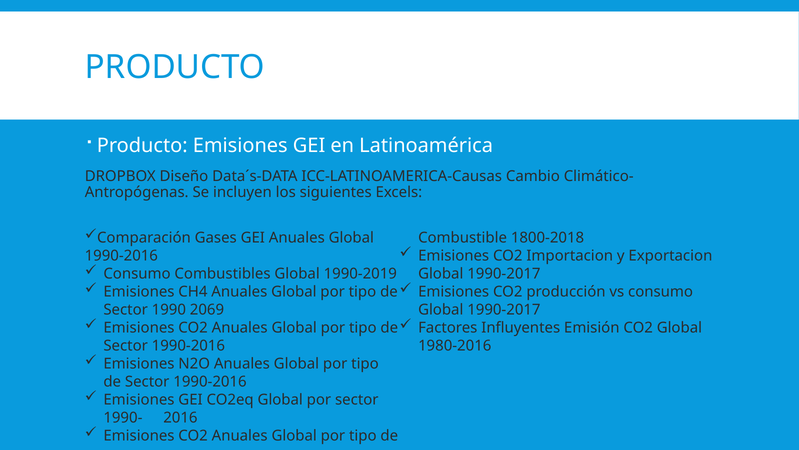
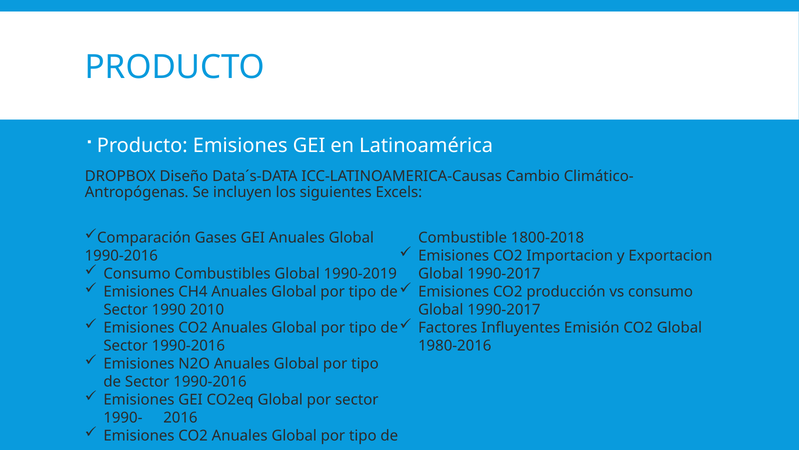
2069: 2069 -> 2010 (207, 310)
